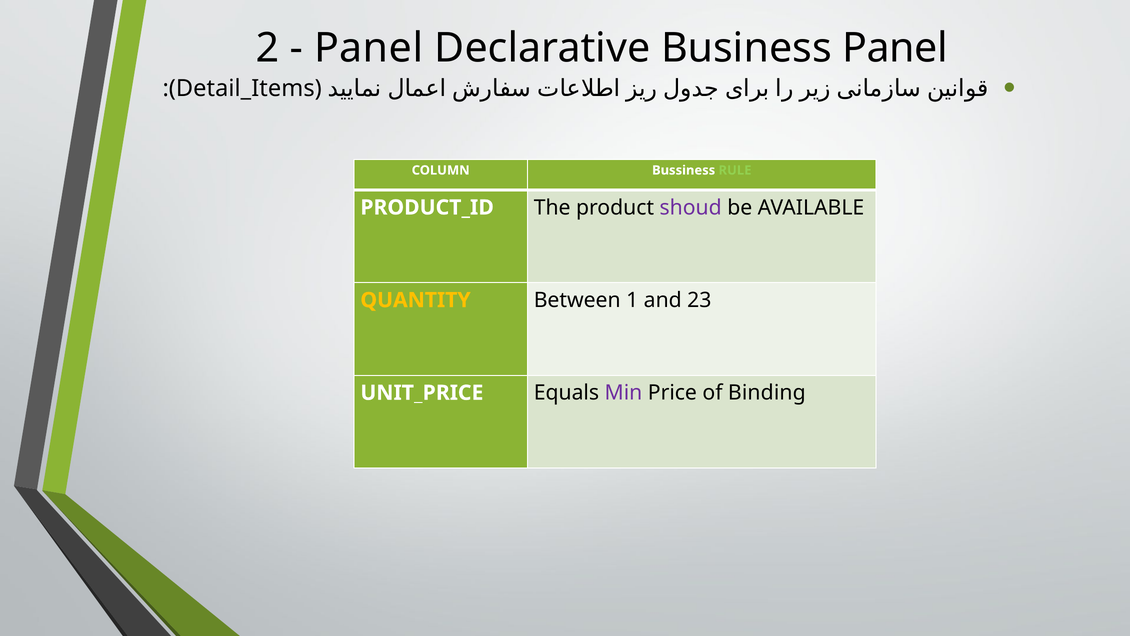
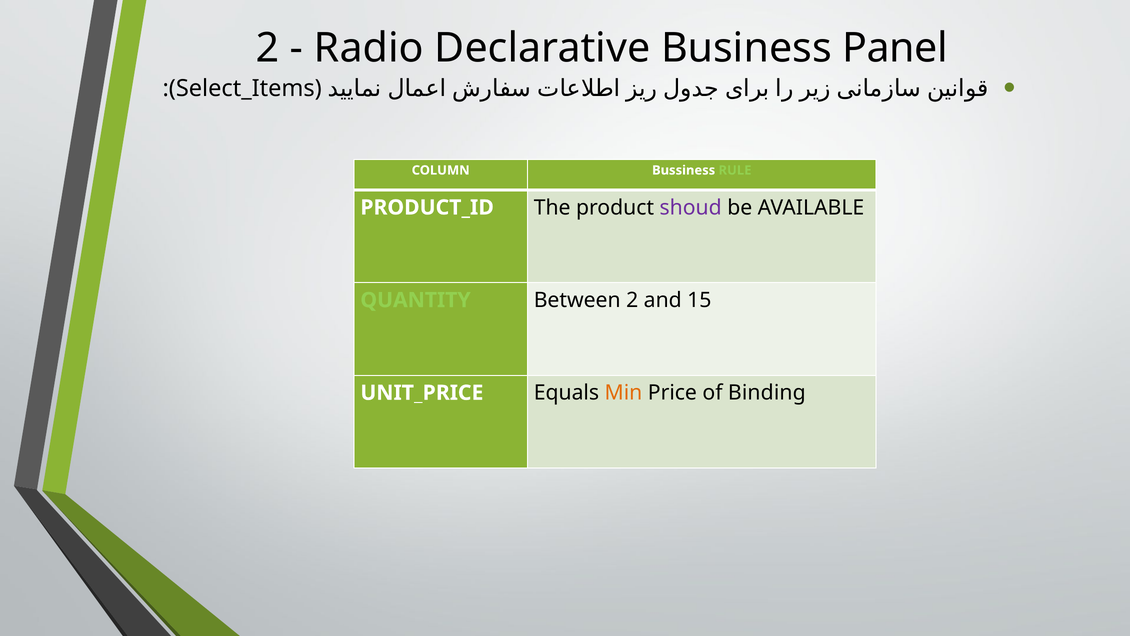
Panel: Panel -> Radio (369, 48)
Detail_Items: Detail_Items -> Select_Items (245, 88)
QUANTITY colour: yellow -> light green (415, 300)
Between 1: 1 -> 2 (632, 300)
23: 23 -> 15 (699, 300)
Min colour: purple -> orange (623, 393)
